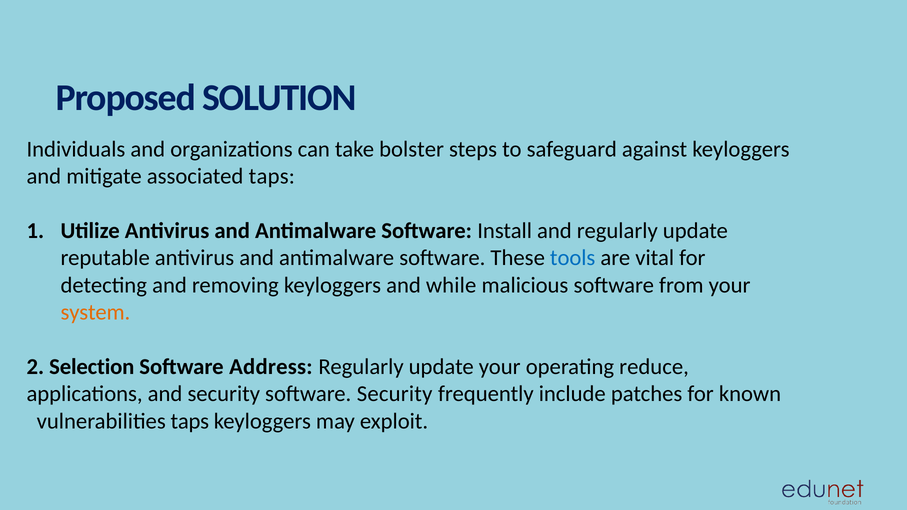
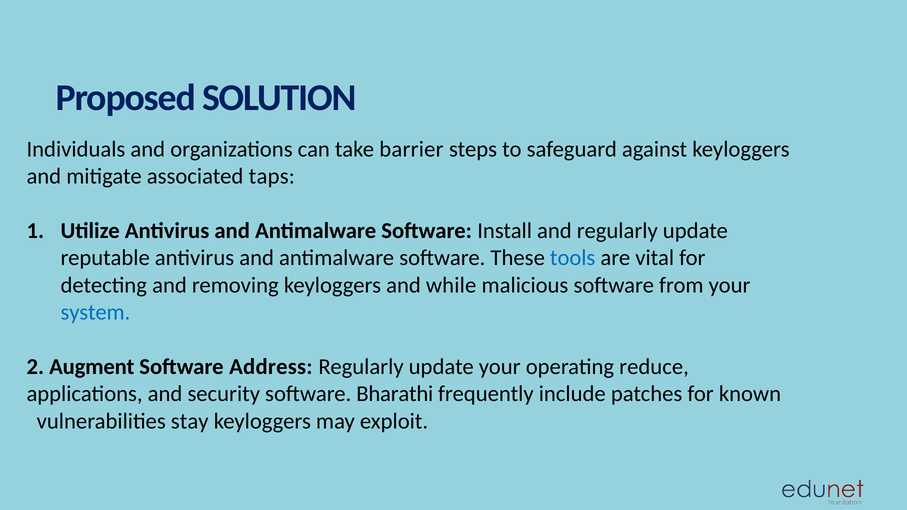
bolster: bolster -> barrier (411, 149)
system colour: orange -> blue (95, 312)
Selection: Selection -> Augment (92, 367)
software Security: Security -> Bharathi (395, 394)
vulnerabilities taps: taps -> stay (190, 421)
